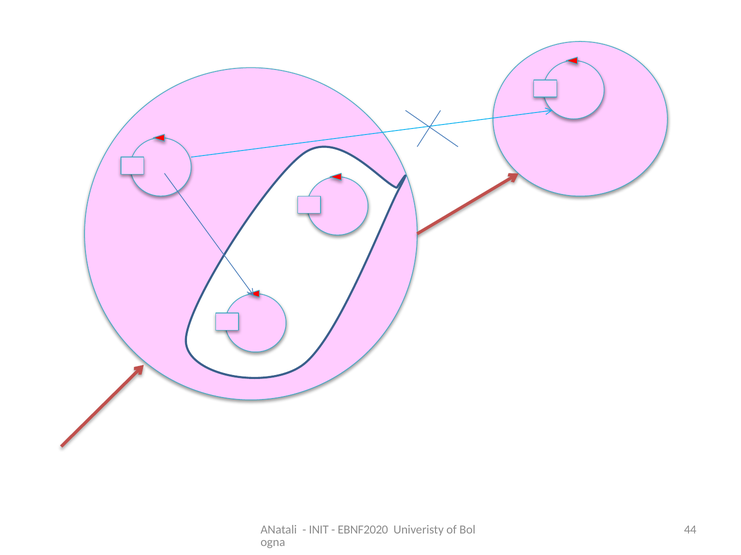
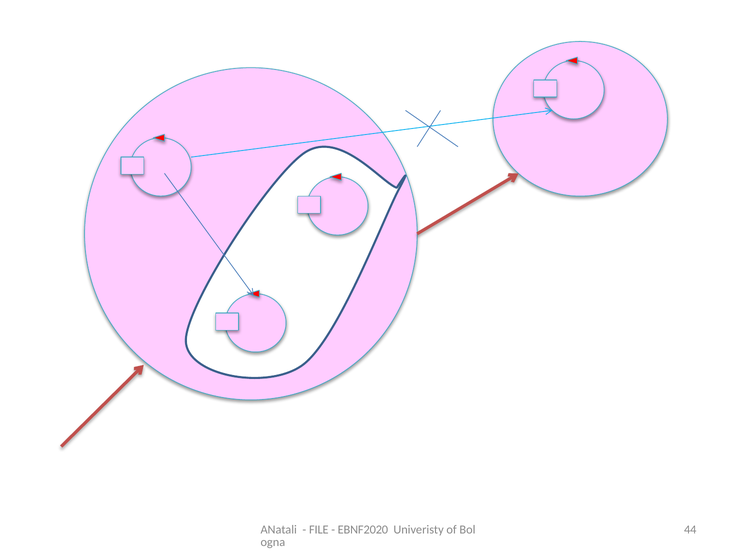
INIT: INIT -> FILE (319, 531)
